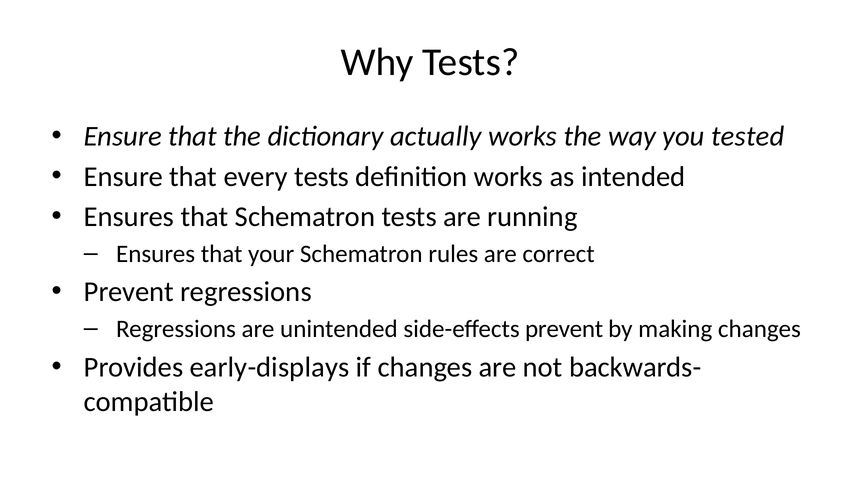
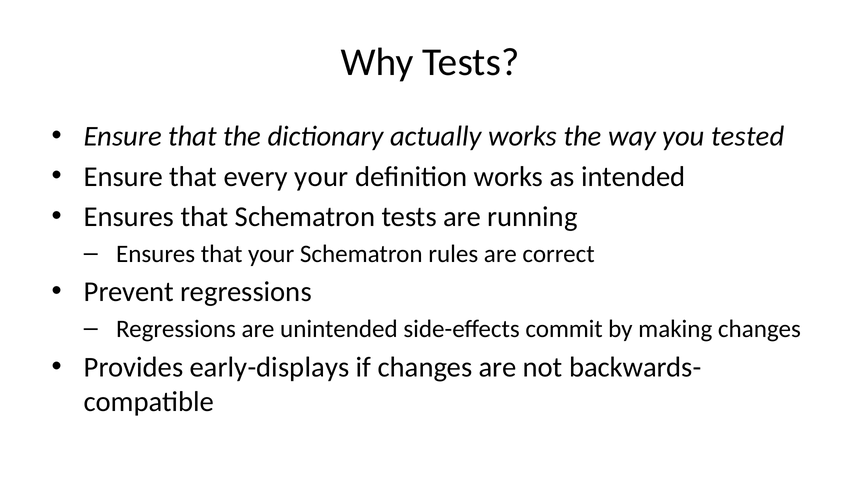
every tests: tests -> your (321, 177)
side-effects prevent: prevent -> commit (564, 329)
